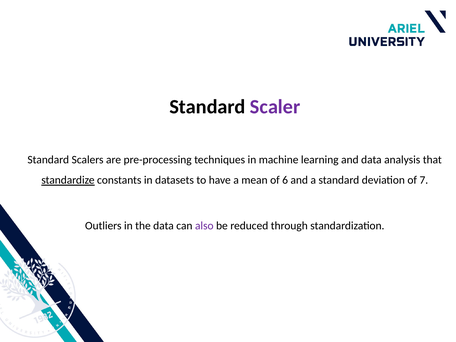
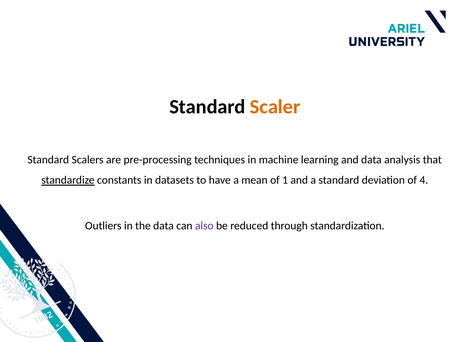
Scaler colour: purple -> orange (275, 107)
6: 6 -> 1 (285, 180)
7: 7 -> 4 (424, 180)
